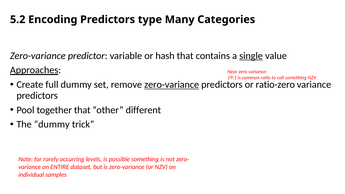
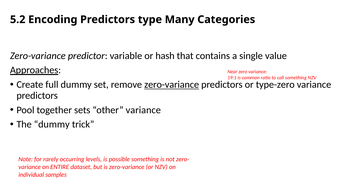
single underline: present -> none (251, 56)
ratio-zero: ratio-zero -> type-zero (275, 85)
together that: that -> sets (82, 110)
other different: different -> variance (143, 110)
